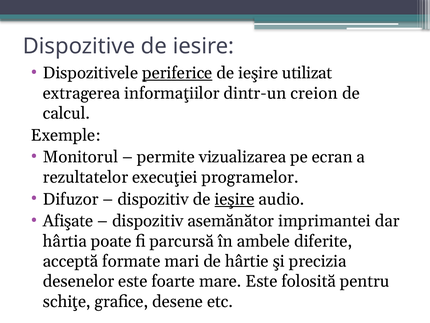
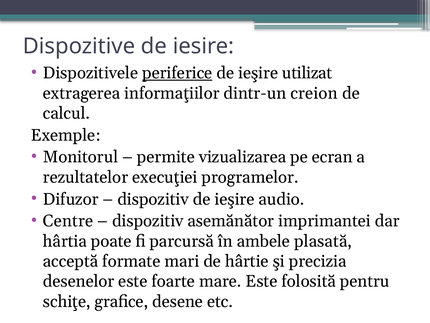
ieşire underline: present -> none (234, 199)
Afişate: Afişate -> Centre (68, 221)
diferite: diferite -> plasată (323, 241)
